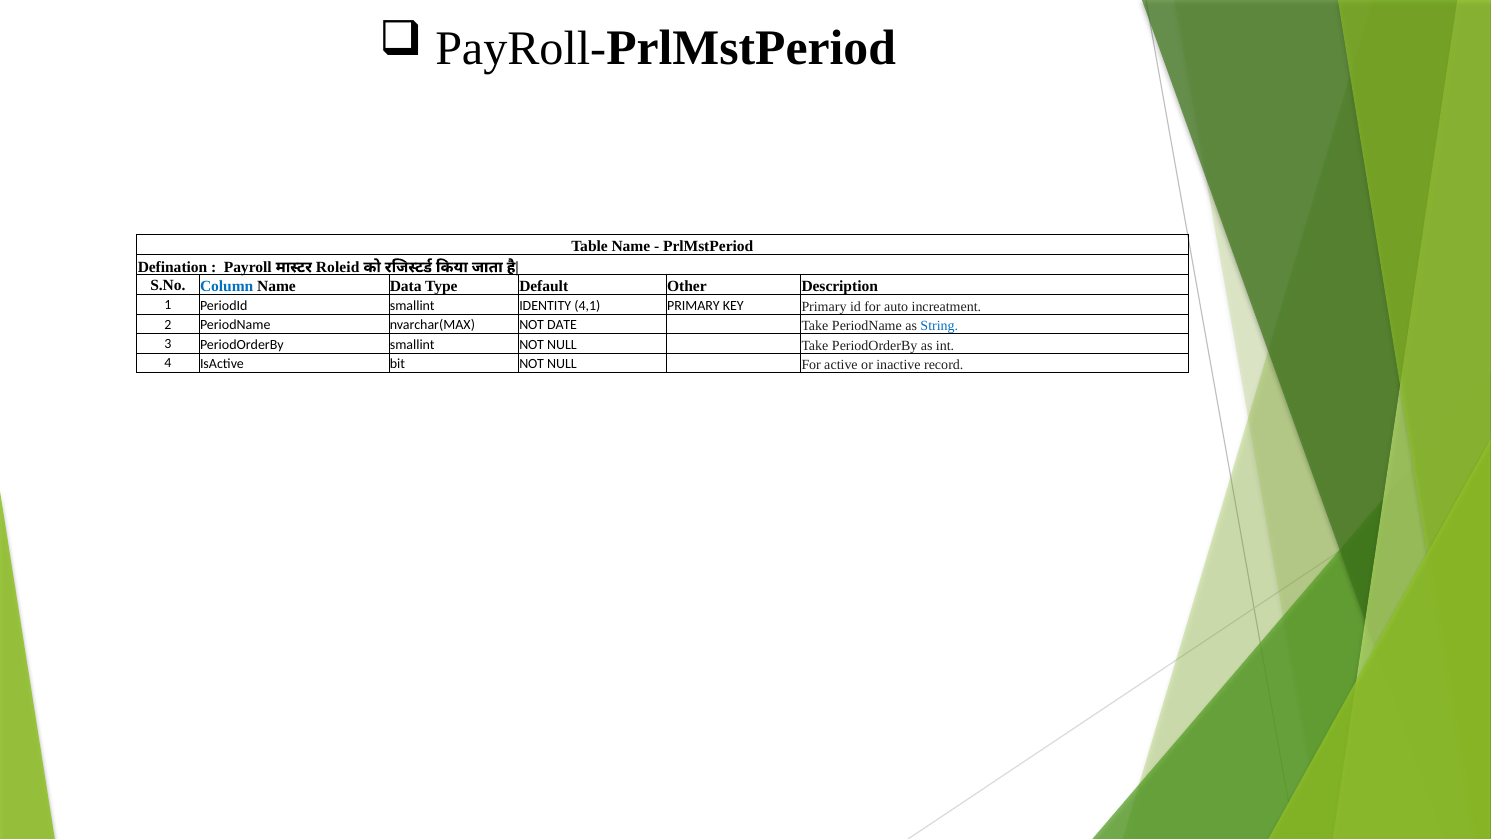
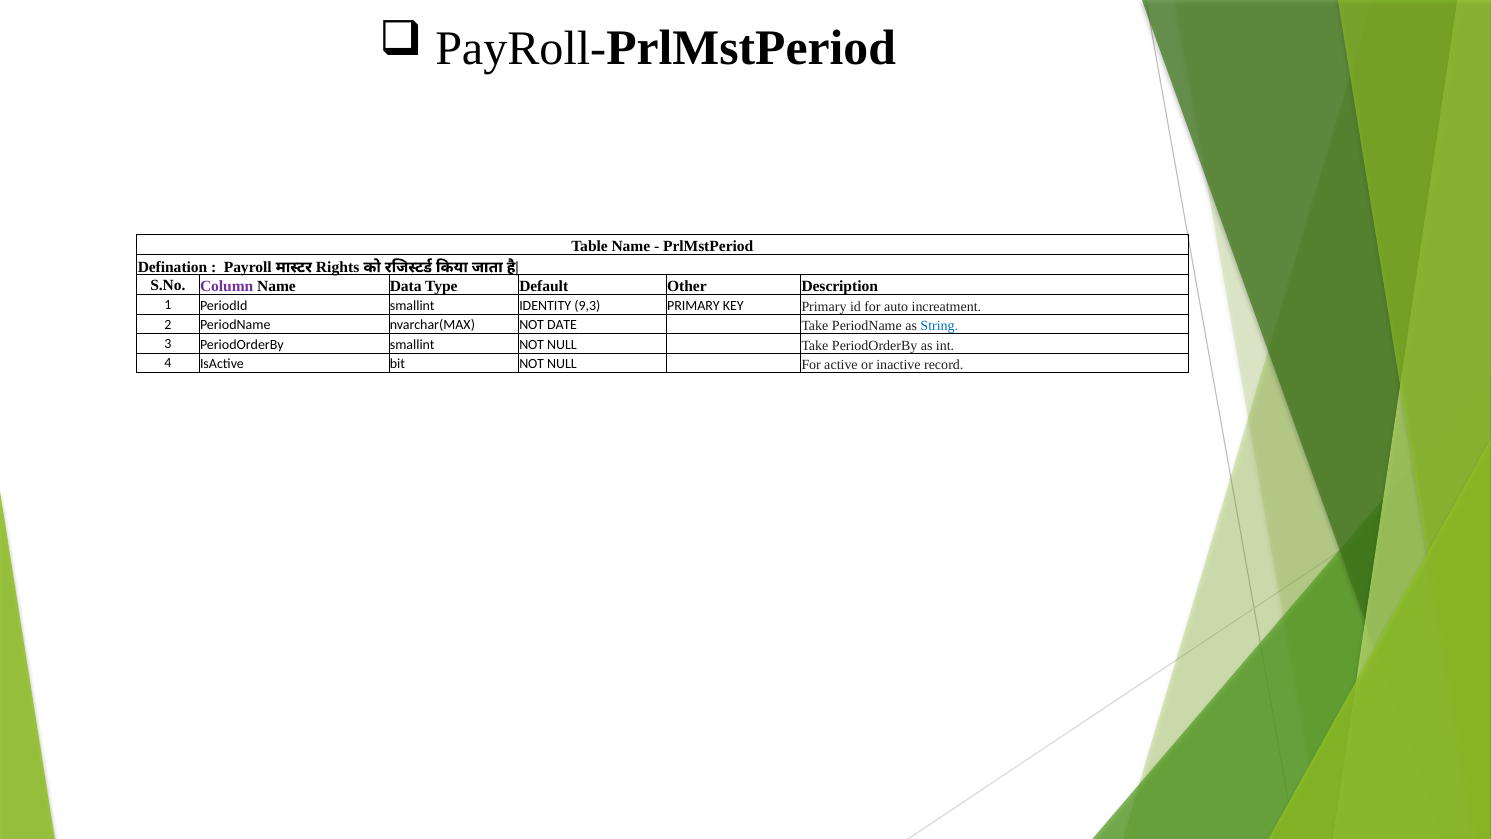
Roleid: Roleid -> Rights (338, 267)
Column colour: blue -> purple (227, 286)
4,1: 4,1 -> 9,3 (587, 306)
